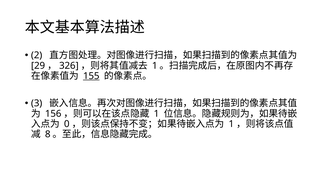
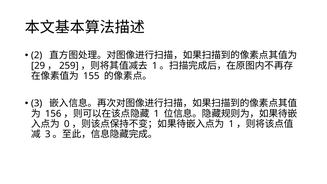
326: 326 -> 259 (69, 66)
155 underline: present -> none (91, 76)
8: 8 -> 3 (48, 134)
